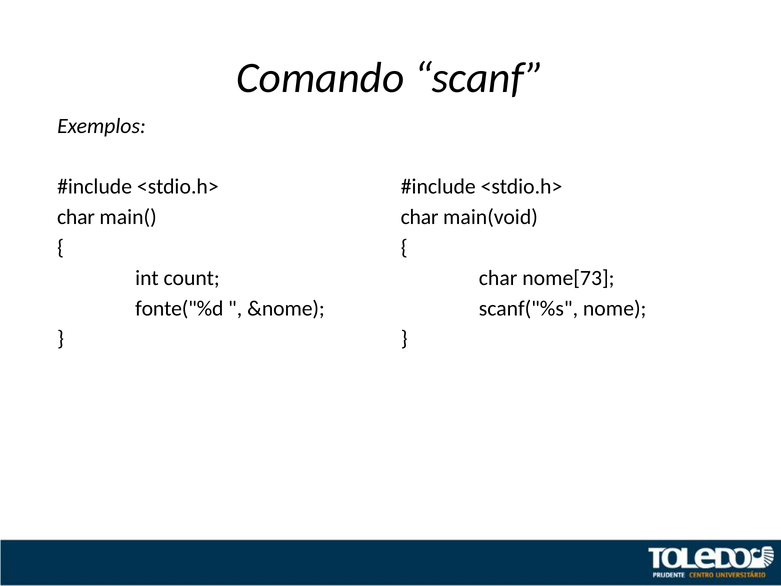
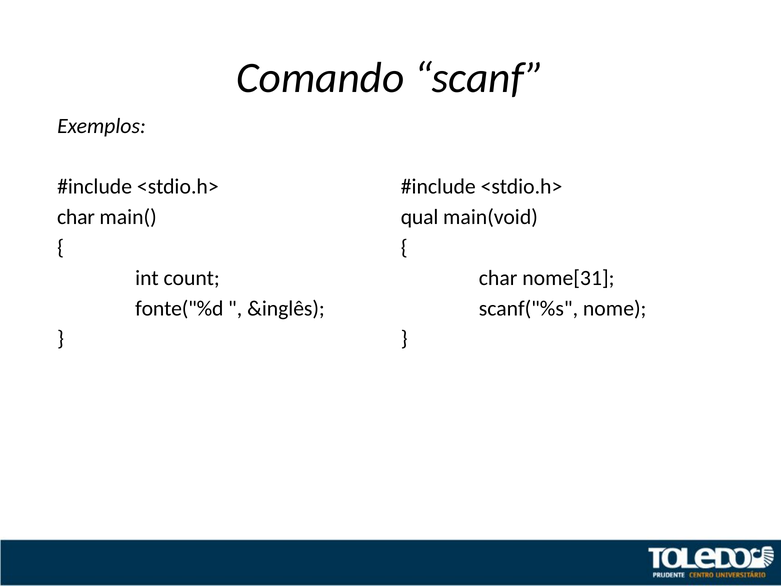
char: char -> qual (420, 217)
nome[73: nome[73 -> nome[31 (568, 278)
&nome: &nome -> &inglês (286, 308)
